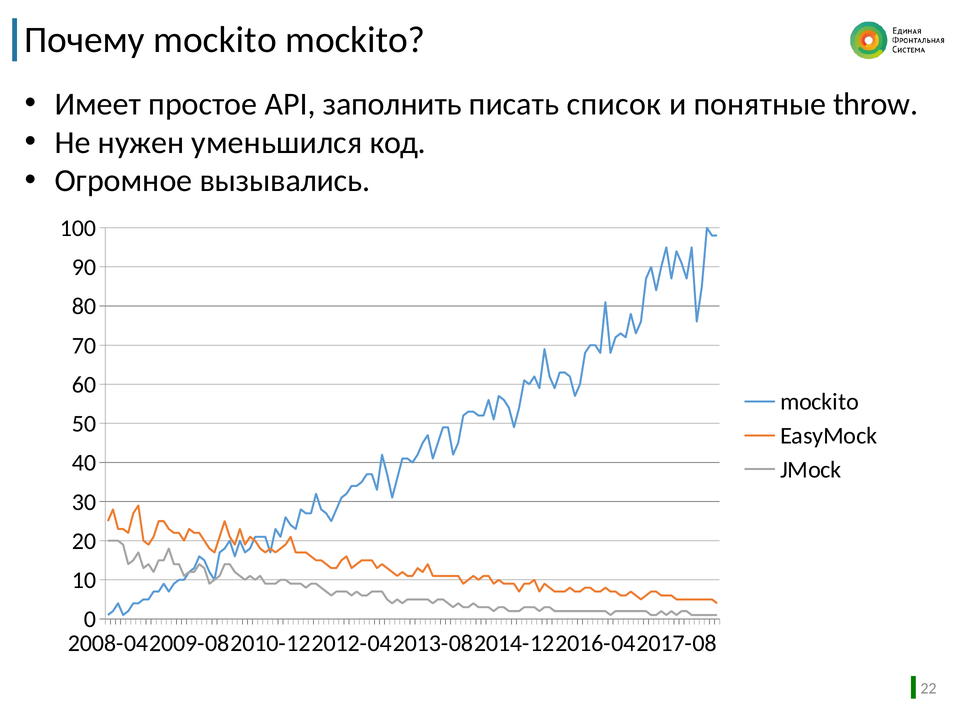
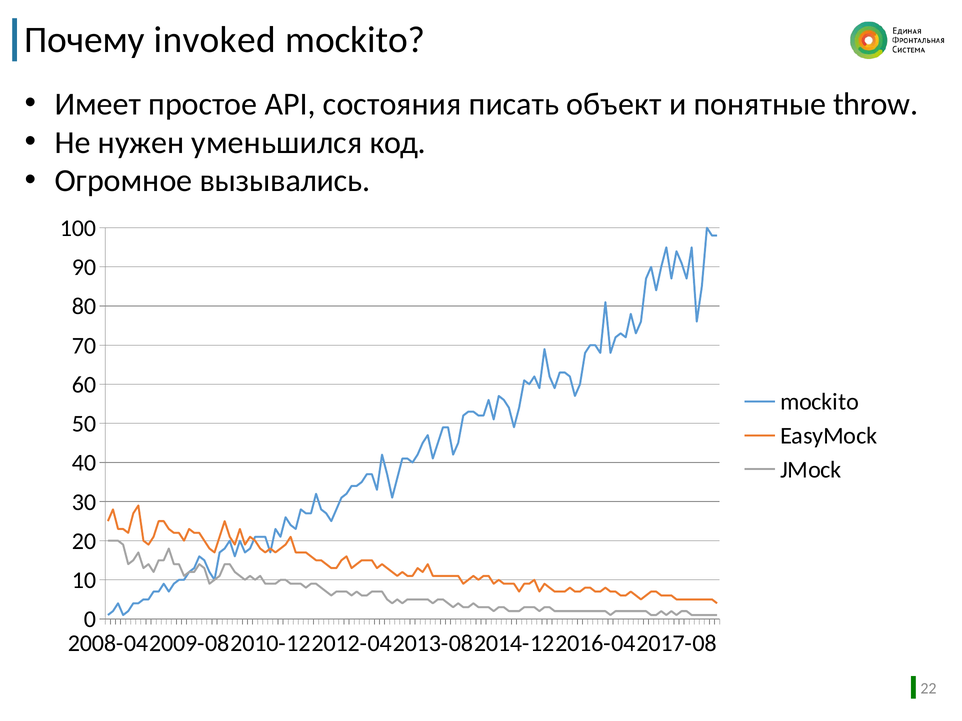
Почему mockito: mockito -> invoked (215, 40)
заполнить: заполнить -> состояния (392, 104)
список: список -> объект (614, 104)
